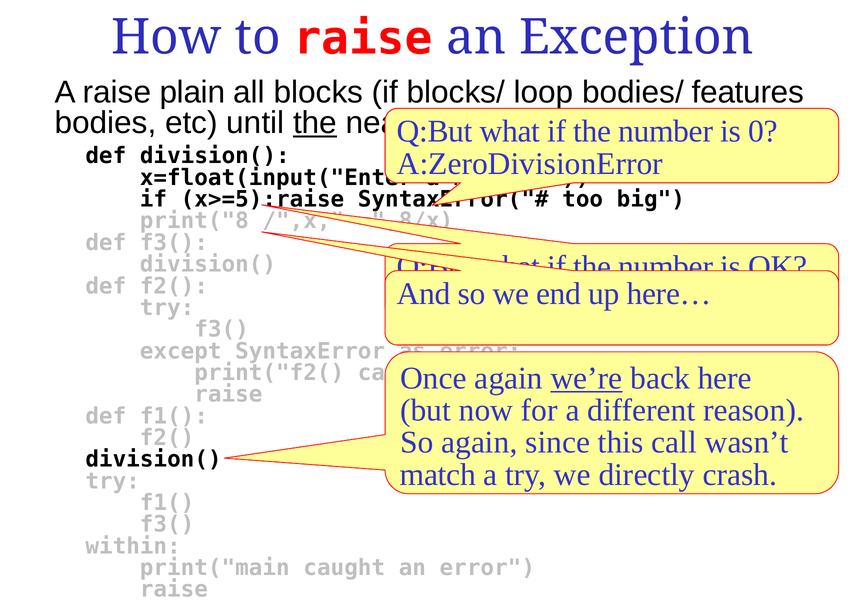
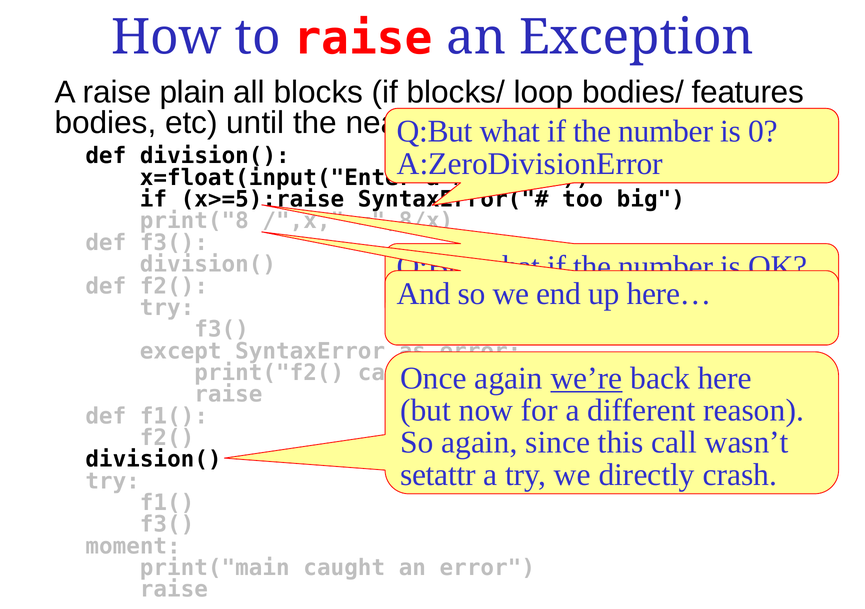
the underline: present -> none (315, 123)
match: match -> setattr (438, 475)
within: within -> moment (133, 547)
